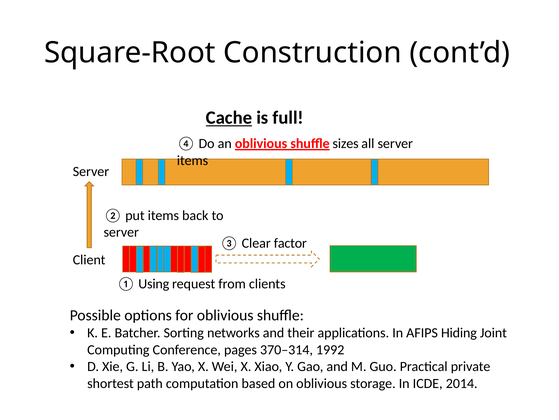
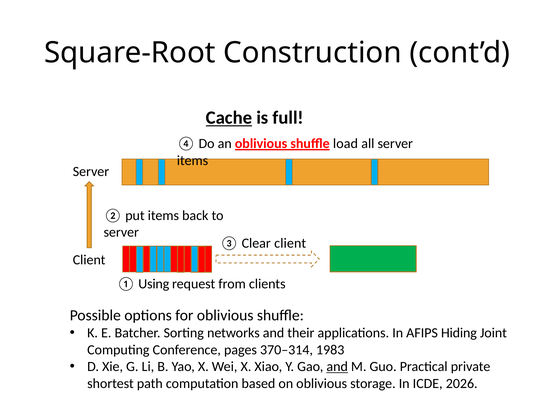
sizes: sizes -> load (345, 143)
Clear factor: factor -> client (290, 243)
1992: 1992 -> 1983 (330, 349)
and underline: none -> present (337, 366)
2014: 2014 -> 2026 (462, 383)
